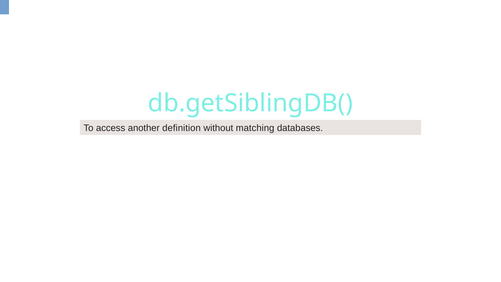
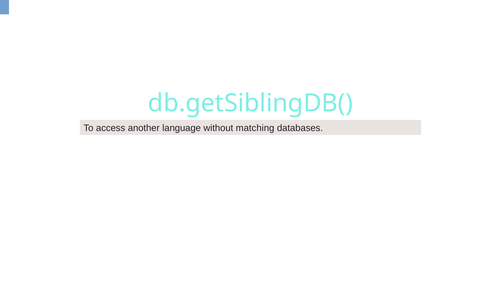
definition: definition -> language (182, 128)
